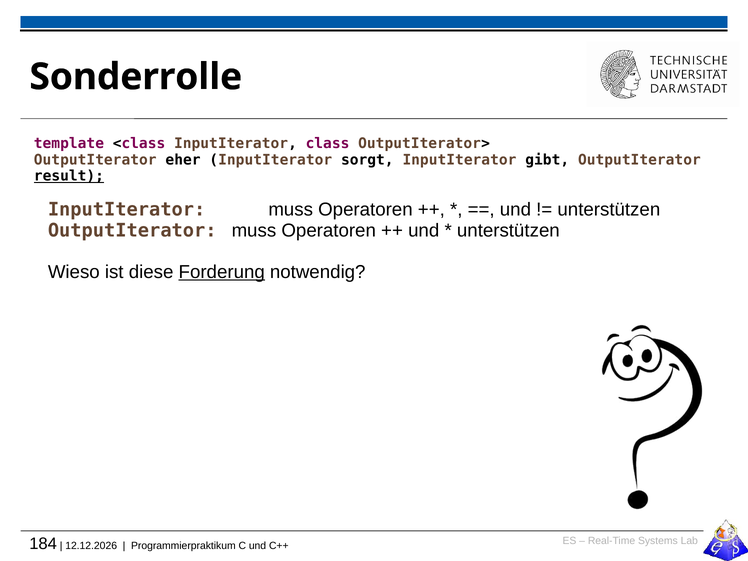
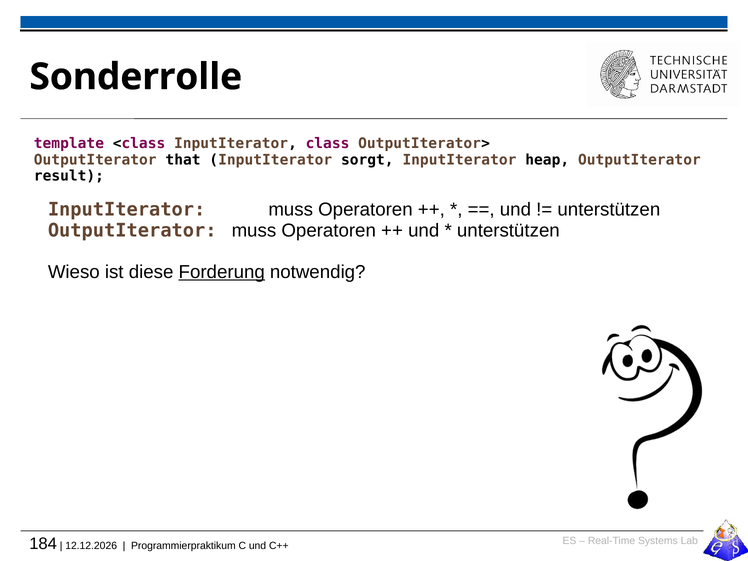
eher: eher -> that (183, 160)
gibt: gibt -> heap (547, 160)
result underline: present -> none (69, 176)
